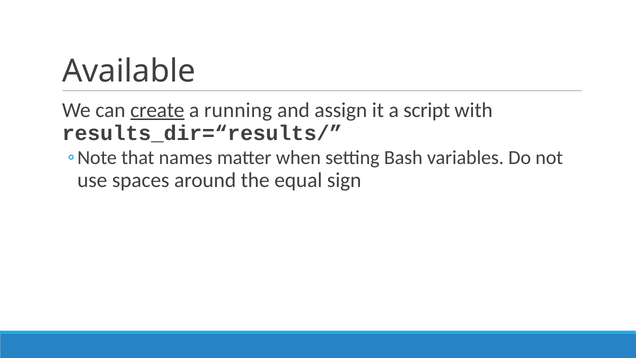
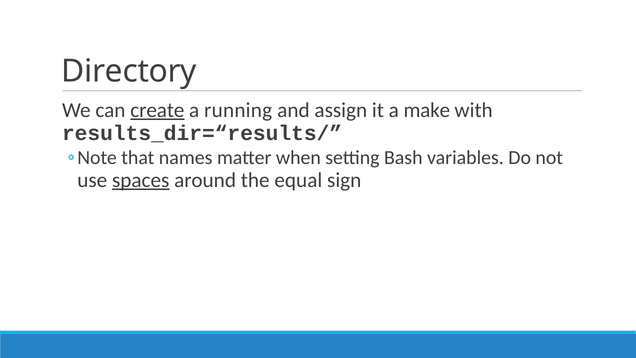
Available: Available -> Directory (129, 71)
script: script -> make (427, 110)
spaces underline: none -> present (141, 180)
